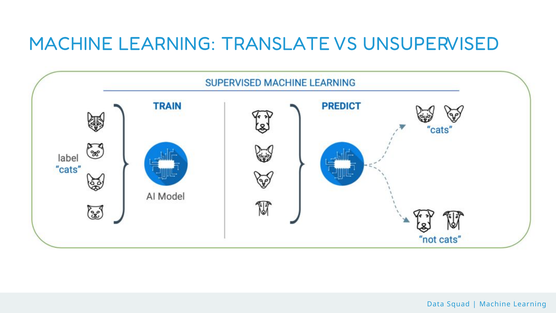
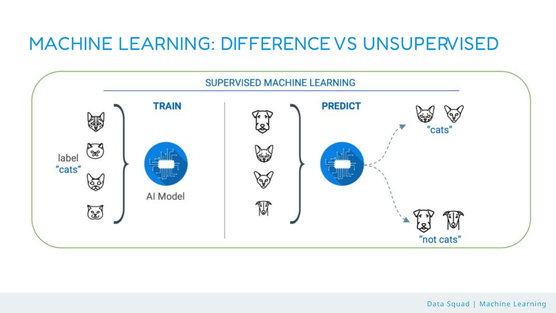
TRANSLATE: TRANSLATE -> DIFFERENCE (276, 44)
